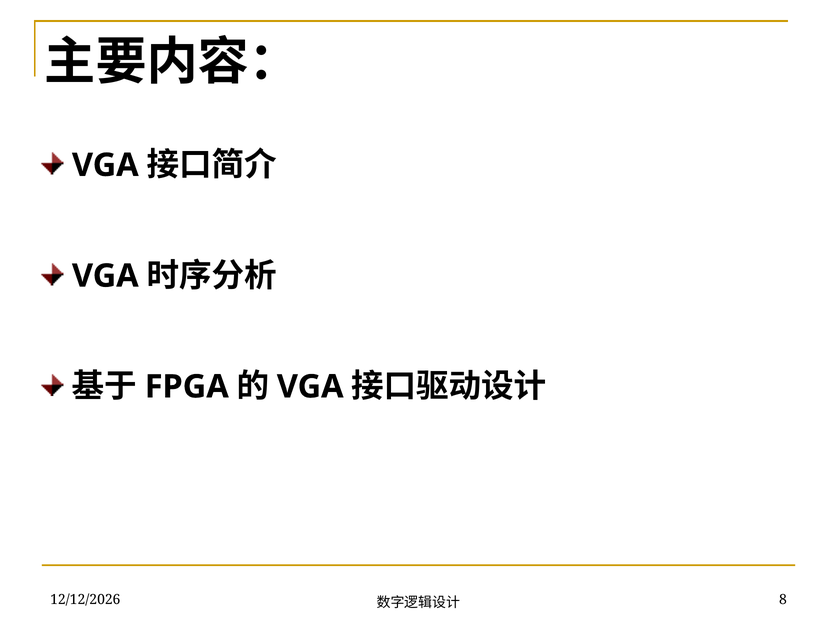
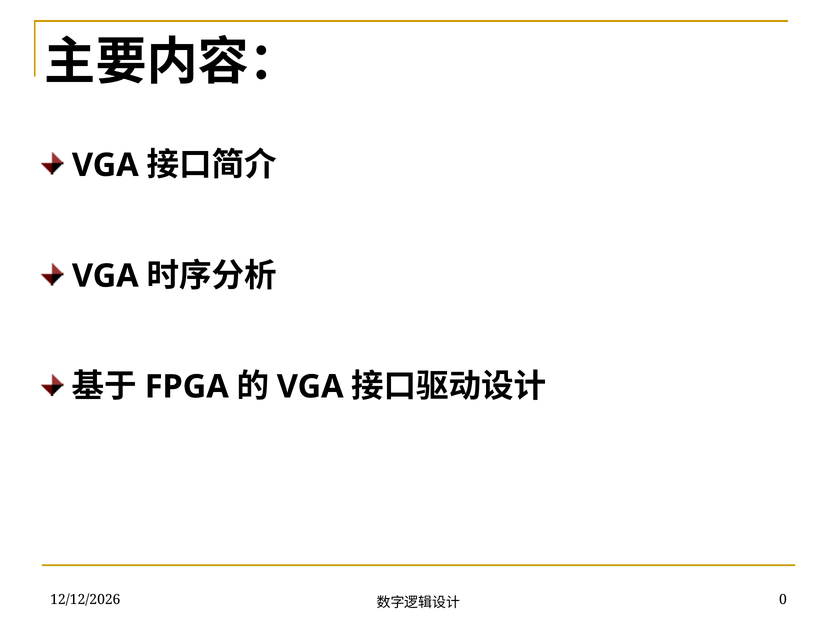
8: 8 -> 0 (783, 599)
